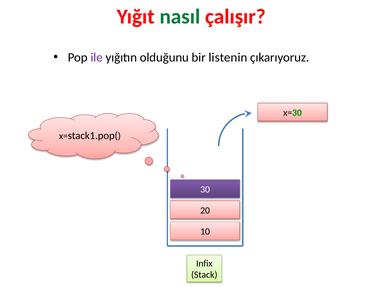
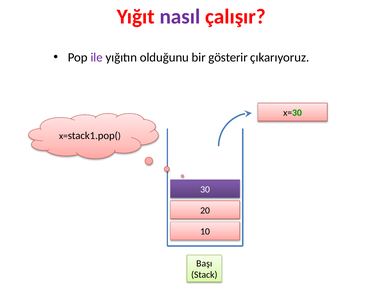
nasıl colour: green -> purple (180, 17)
listenin: listenin -> gösterir (228, 58)
Infix: Infix -> Başı (204, 264)
